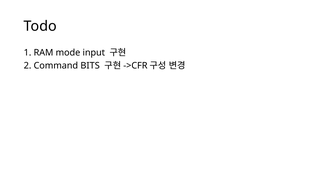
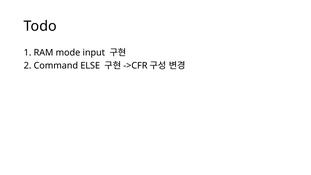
BITS: BITS -> ELSE (90, 66)
